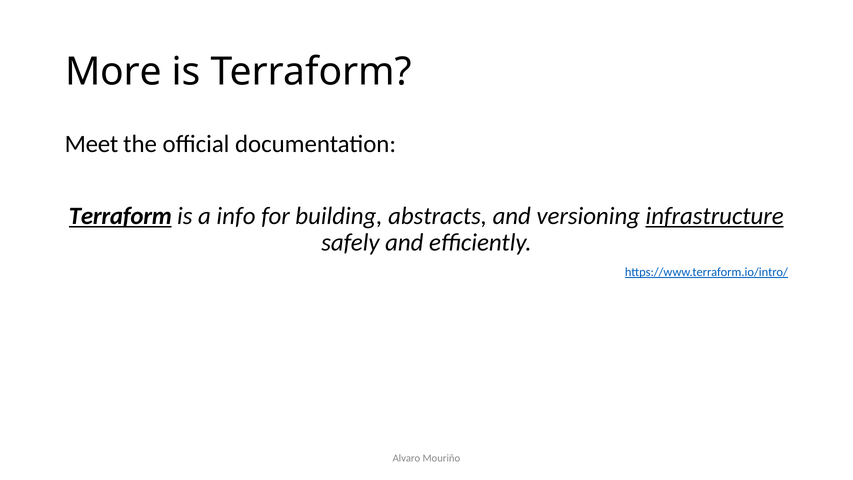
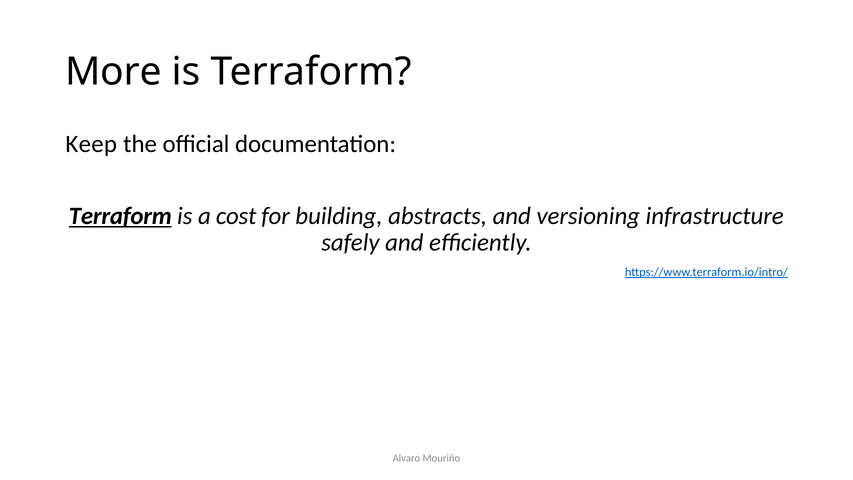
Meet: Meet -> Keep (91, 144)
info: info -> cost (236, 216)
infrastructure underline: present -> none (715, 216)
